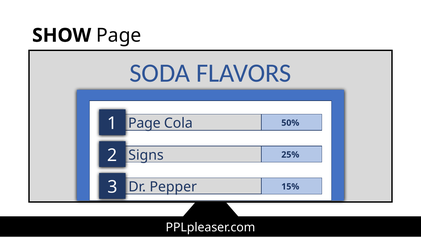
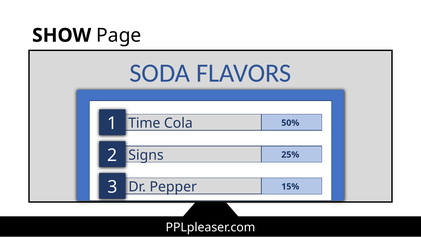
Page: Page -> Time (144, 123)
